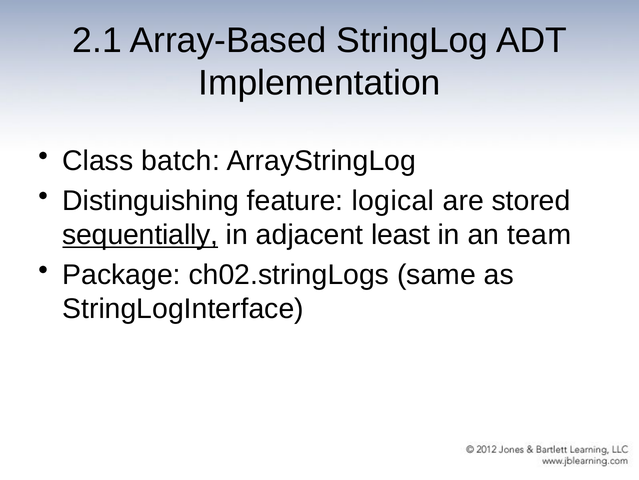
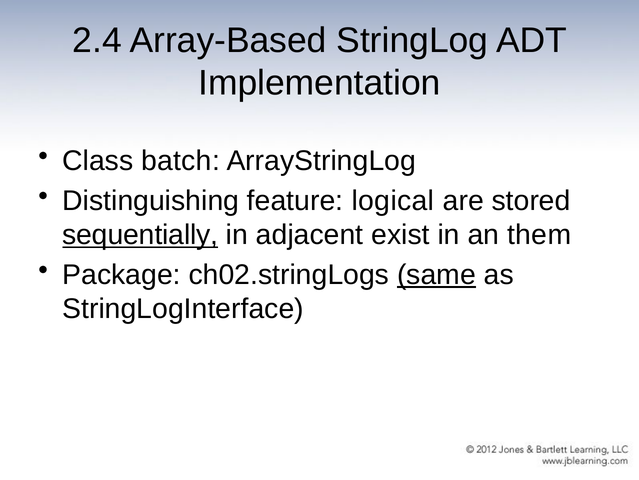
2.1: 2.1 -> 2.4 (97, 40)
least: least -> exist (400, 235)
team: team -> them (539, 235)
same underline: none -> present (436, 274)
